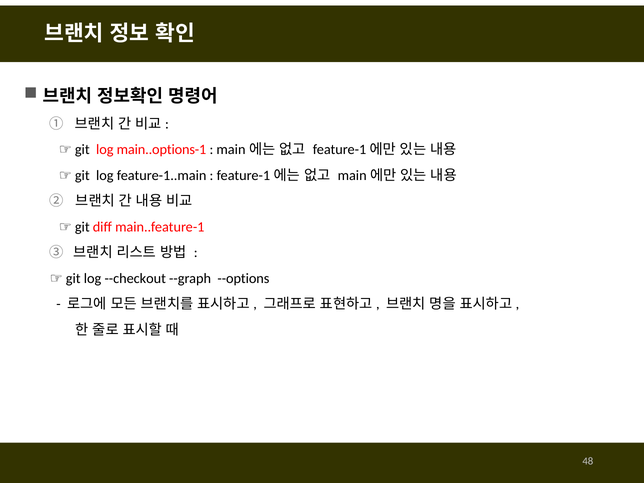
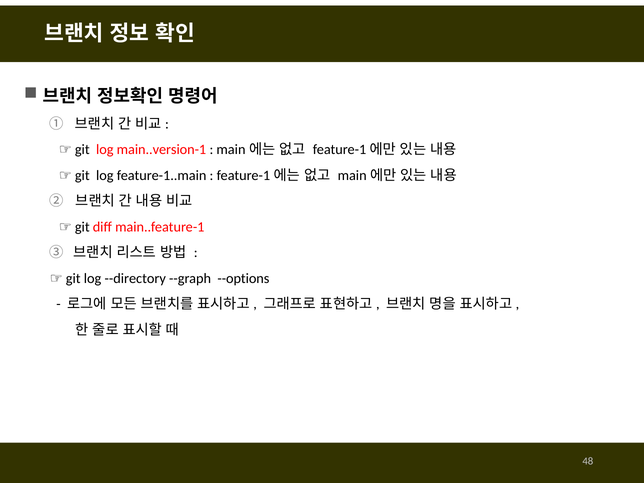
main..options-1: main..options-1 -> main..version-1 (161, 150)
--checkout: --checkout -> --directory (135, 278)
